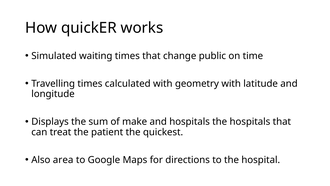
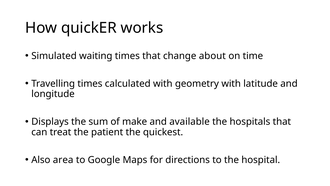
public: public -> about (212, 56)
and hospitals: hospitals -> available (190, 122)
